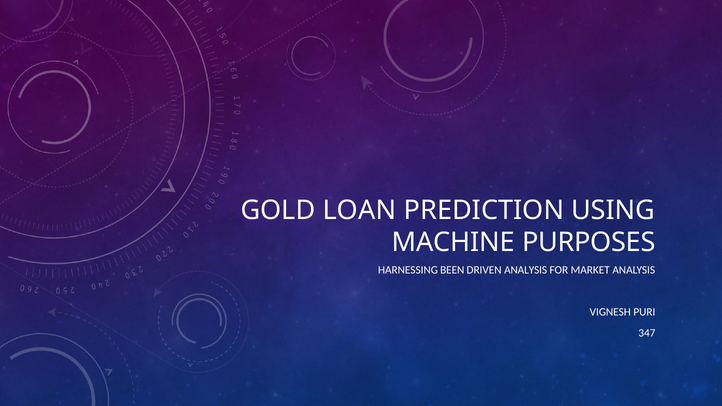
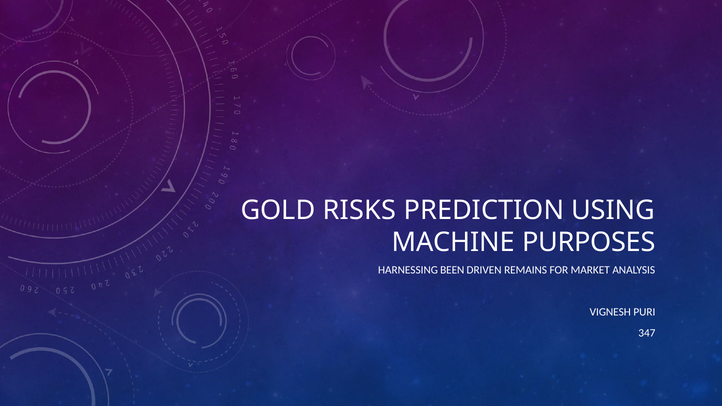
LOAN: LOAN -> RISKS (360, 210)
DRIVEN ANALYSIS: ANALYSIS -> REMAINS (526, 270)
